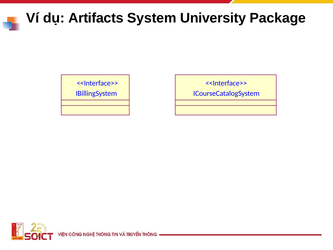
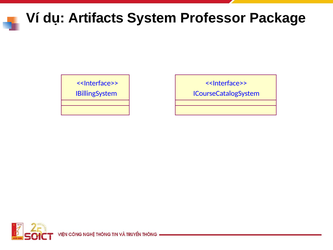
University: University -> Professor (213, 18)
